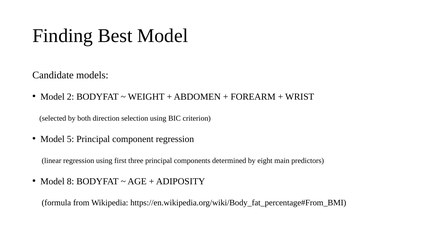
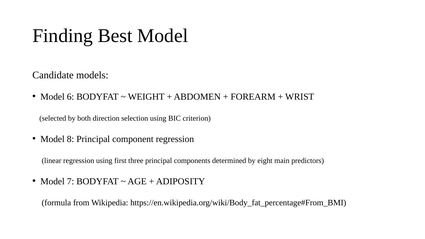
2: 2 -> 6 (71, 97)
5: 5 -> 8 (71, 139)
8: 8 -> 7 (71, 181)
